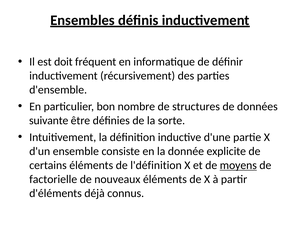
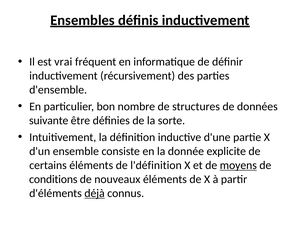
doit: doit -> vrai (63, 62)
factorielle: factorielle -> conditions (53, 179)
déjà underline: none -> present (95, 193)
